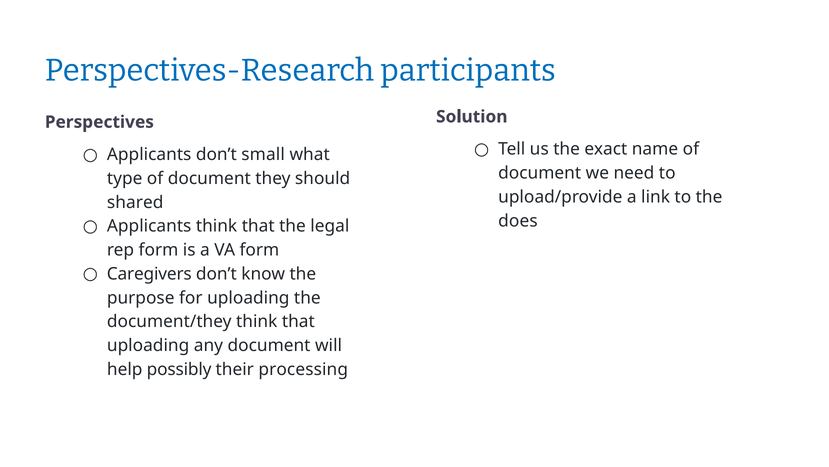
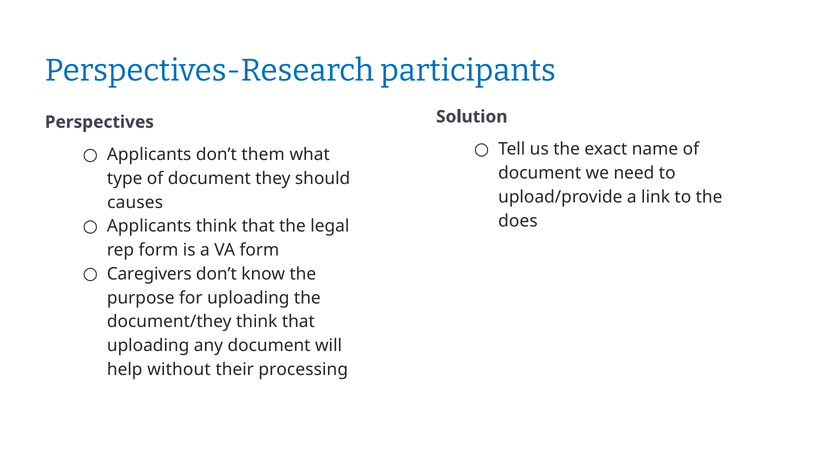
small: small -> them (263, 154)
shared: shared -> causes (135, 202)
possibly: possibly -> without (179, 369)
